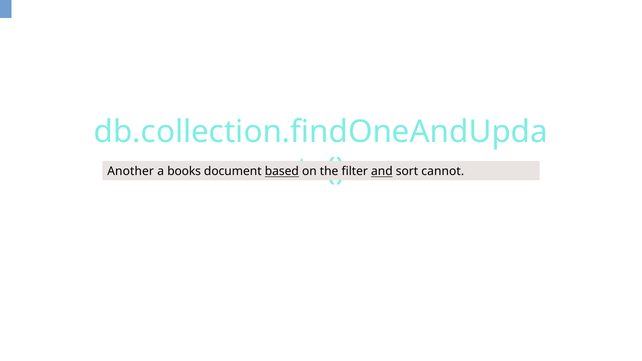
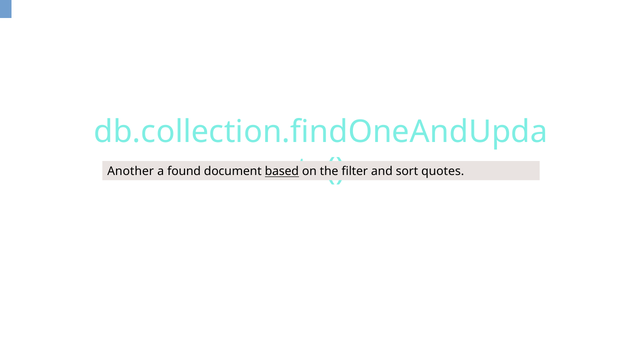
books: books -> found (184, 172)
and underline: present -> none (382, 172)
cannot: cannot -> quotes (443, 172)
